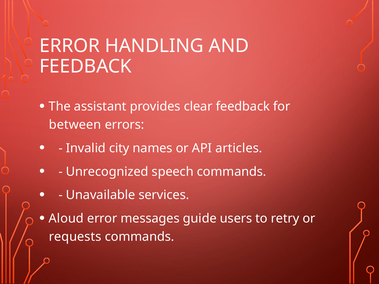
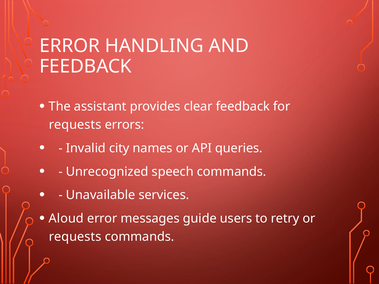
between: between -> requests (75, 125)
articles: articles -> queries (239, 148)
